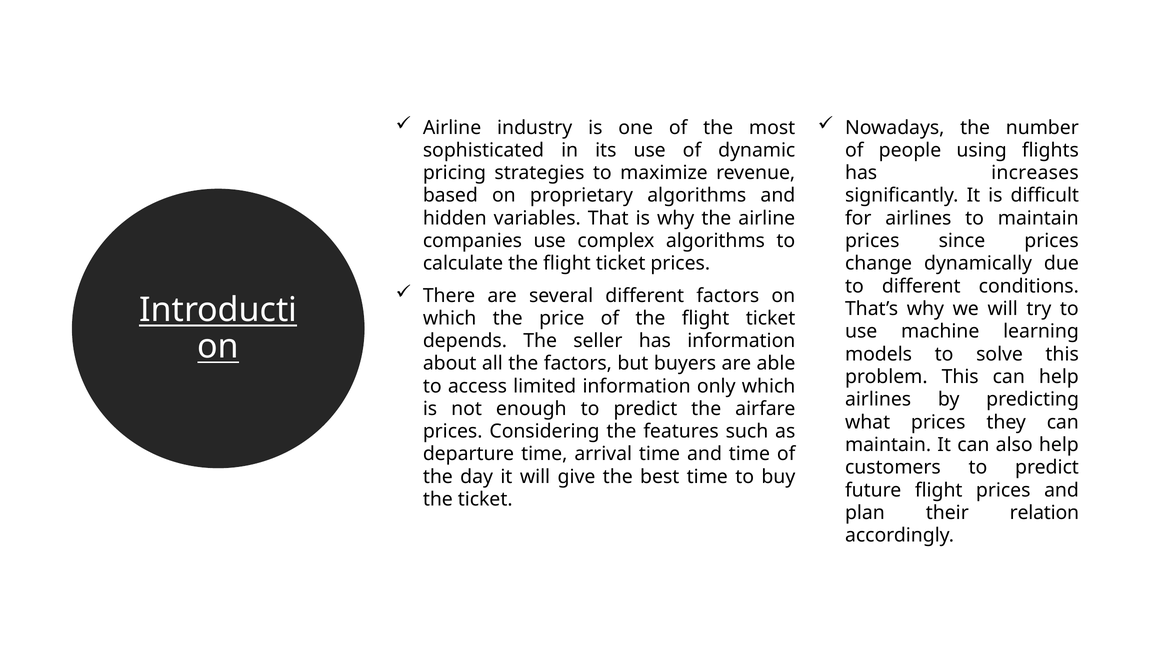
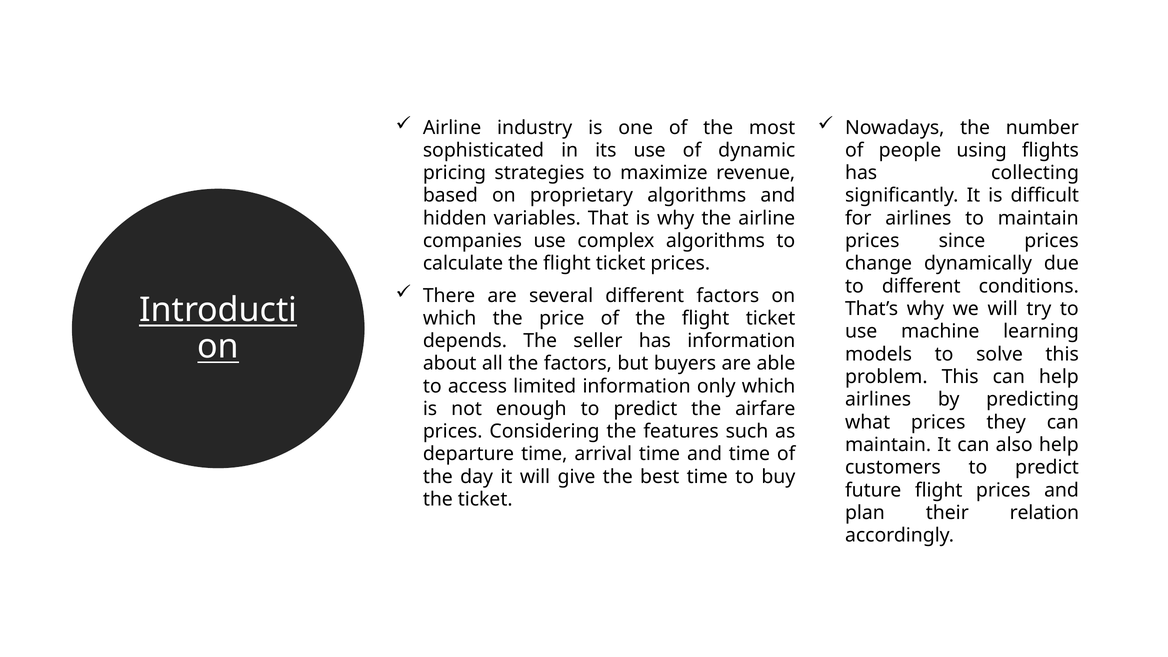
increases: increases -> collecting (1035, 173)
